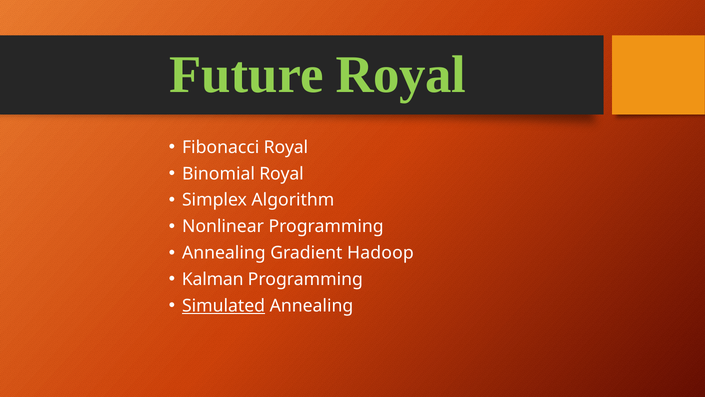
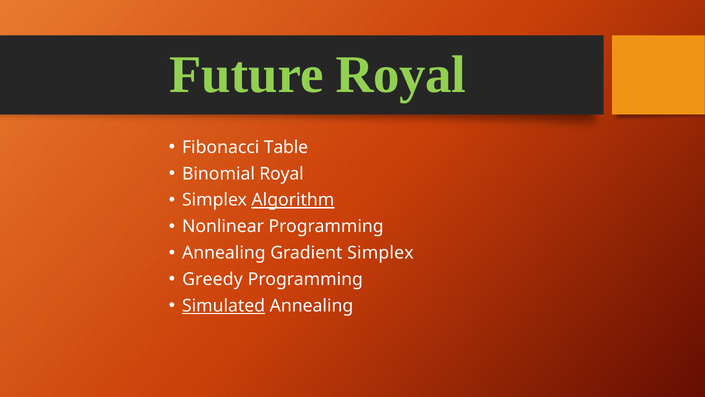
Fibonacci Royal: Royal -> Table (286, 147)
Algorithm underline: none -> present (293, 200)
Gradient Hadoop: Hadoop -> Simplex (380, 253)
Kalman: Kalman -> Greedy (213, 279)
